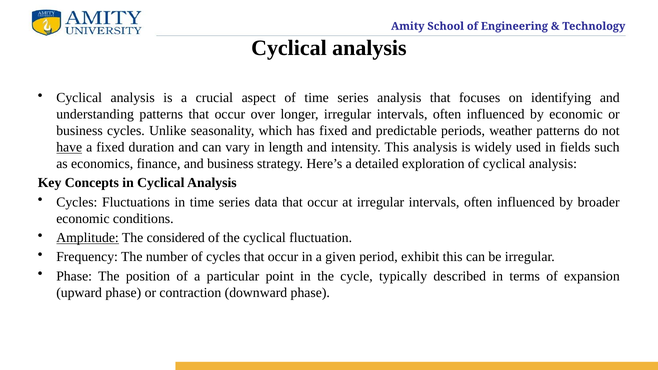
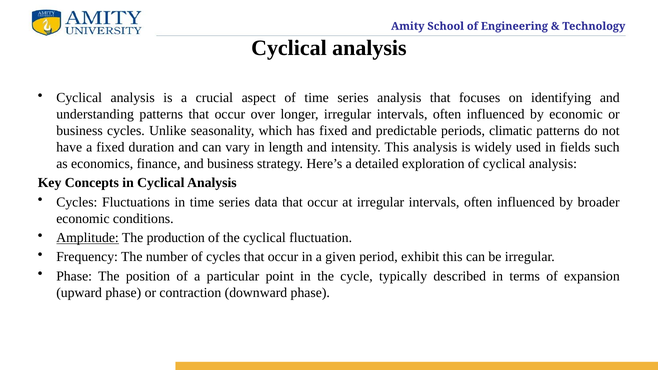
weather: weather -> climatic (511, 131)
have underline: present -> none (69, 147)
considered: considered -> production (176, 238)
